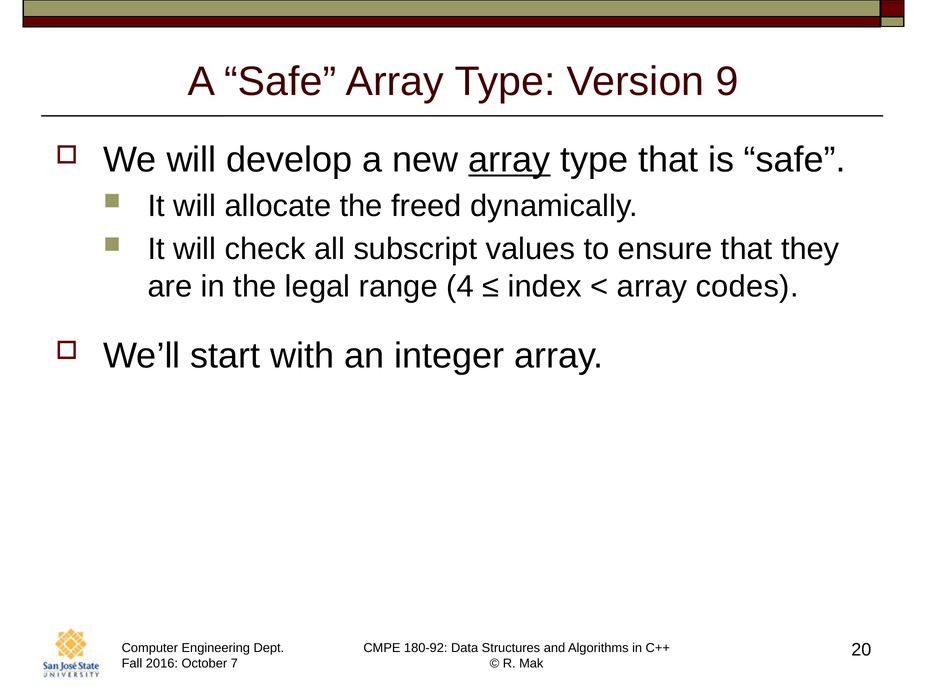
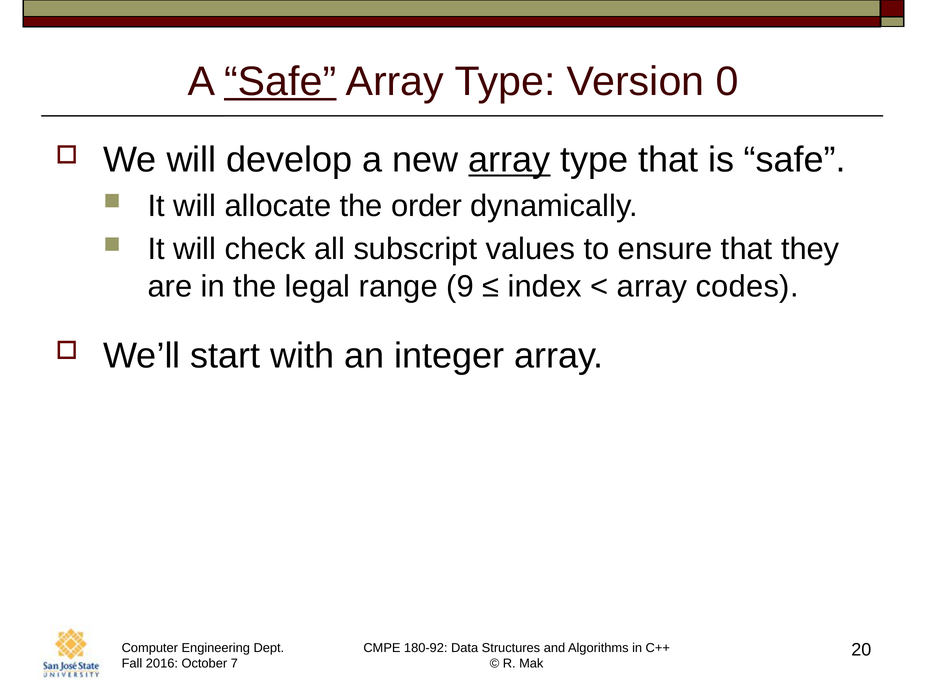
Safe underline: none -> present (280, 82)
9: 9 -> 0 (727, 82)
freed: freed -> order (427, 206)
4: 4 -> 9 (460, 286)
